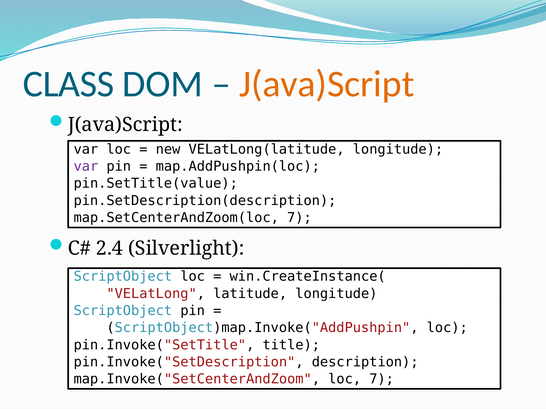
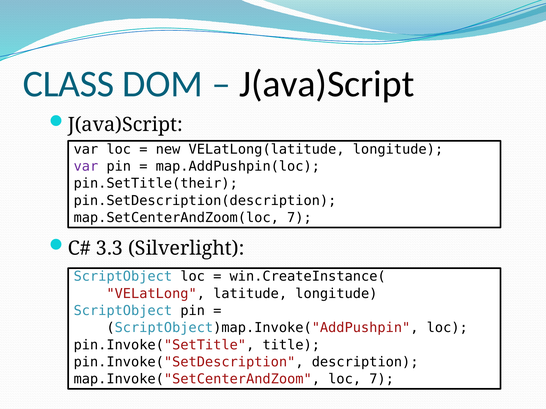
J(ava)Script colour: orange -> black (327, 84)
pin.SetTitle(value: pin.SetTitle(value -> pin.SetTitle(their (156, 184)
2.4: 2.4 -> 3.3 (109, 249)
